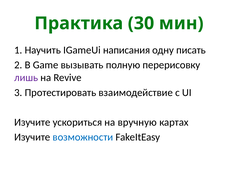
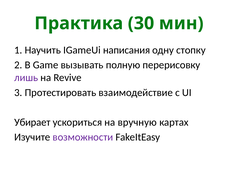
писать: писать -> стопку (191, 50)
Изучите: Изучите -> Убирает (32, 122)
возможности colour: blue -> purple (83, 137)
